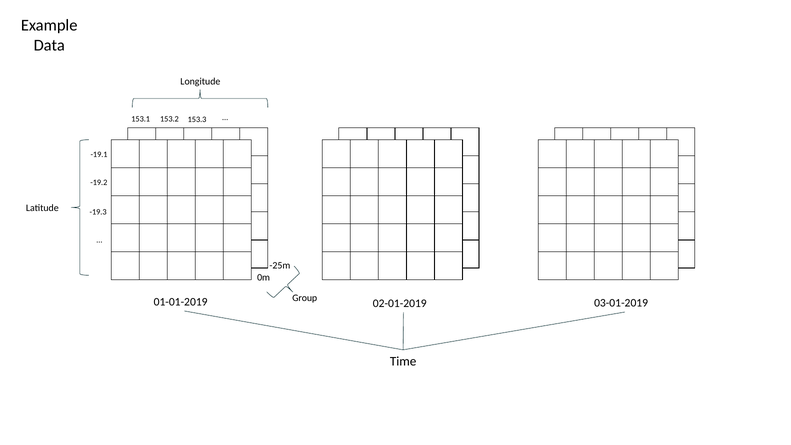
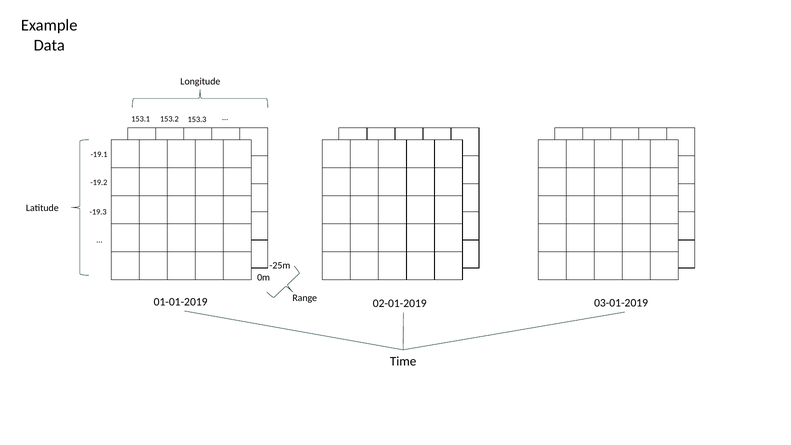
Group: Group -> Range (305, 298)
